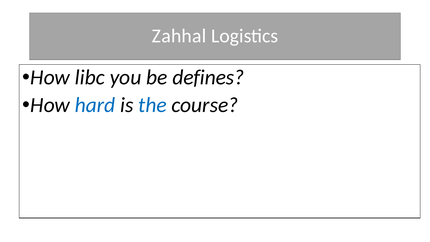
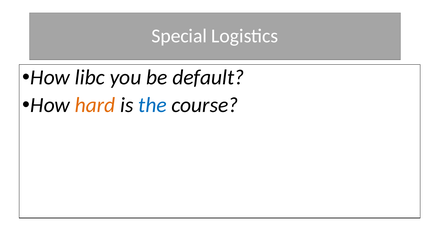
Zahhal: Zahhal -> Special (179, 36)
defines: defines -> default (208, 77)
hard colour: blue -> orange (95, 105)
